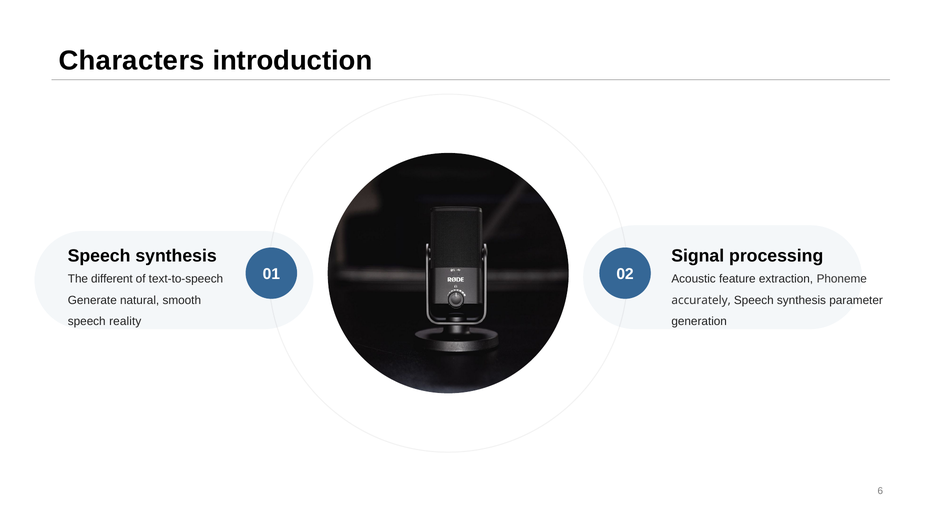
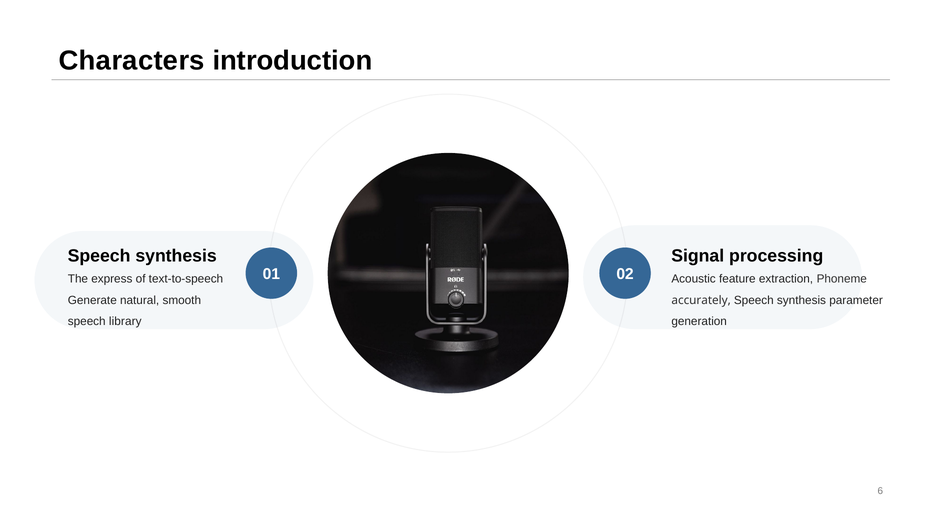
different: different -> express (112, 279)
reality: reality -> library (125, 321)
